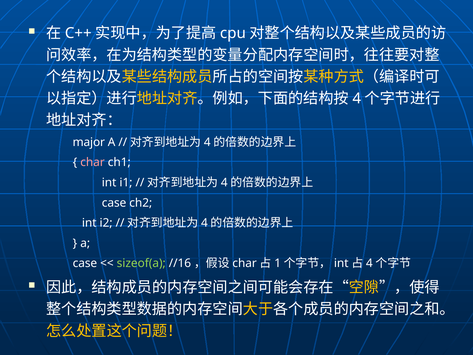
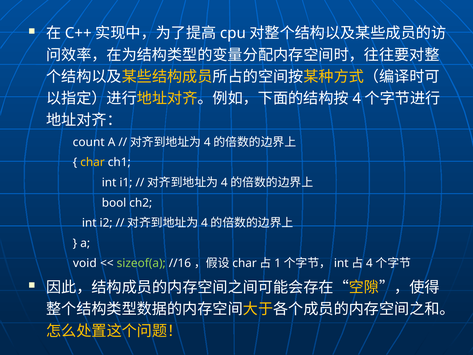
major: major -> count (89, 142)
char colour: pink -> yellow (93, 162)
case: case -> bool (114, 203)
case: case -> void (85, 263)
